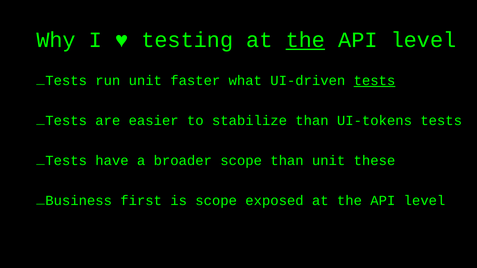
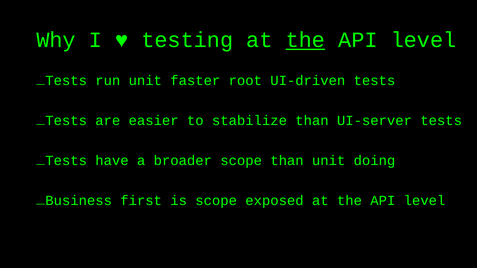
what: what -> root (245, 81)
tests underline: present -> none (374, 81)
UI-tokens: UI-tokens -> UI-server (374, 121)
these: these -> doing (374, 161)
